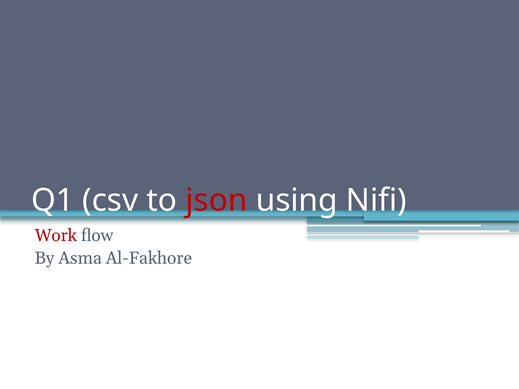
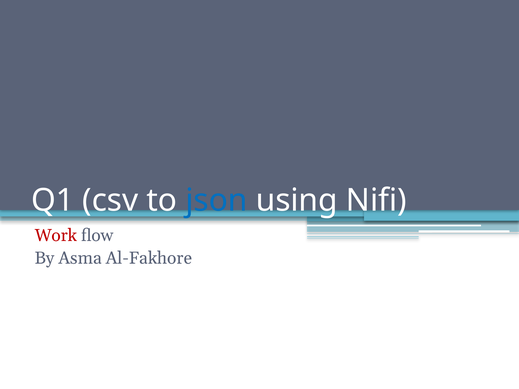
json colour: red -> blue (216, 200)
